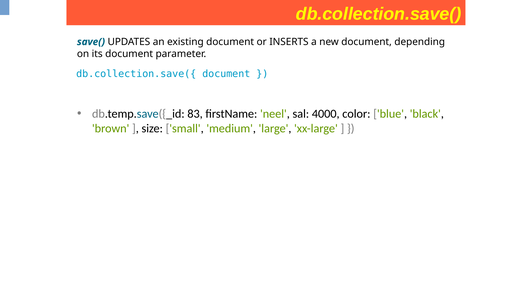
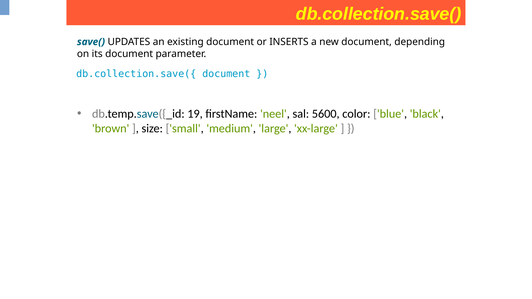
83: 83 -> 19 (195, 114)
4000: 4000 -> 5600 (326, 114)
